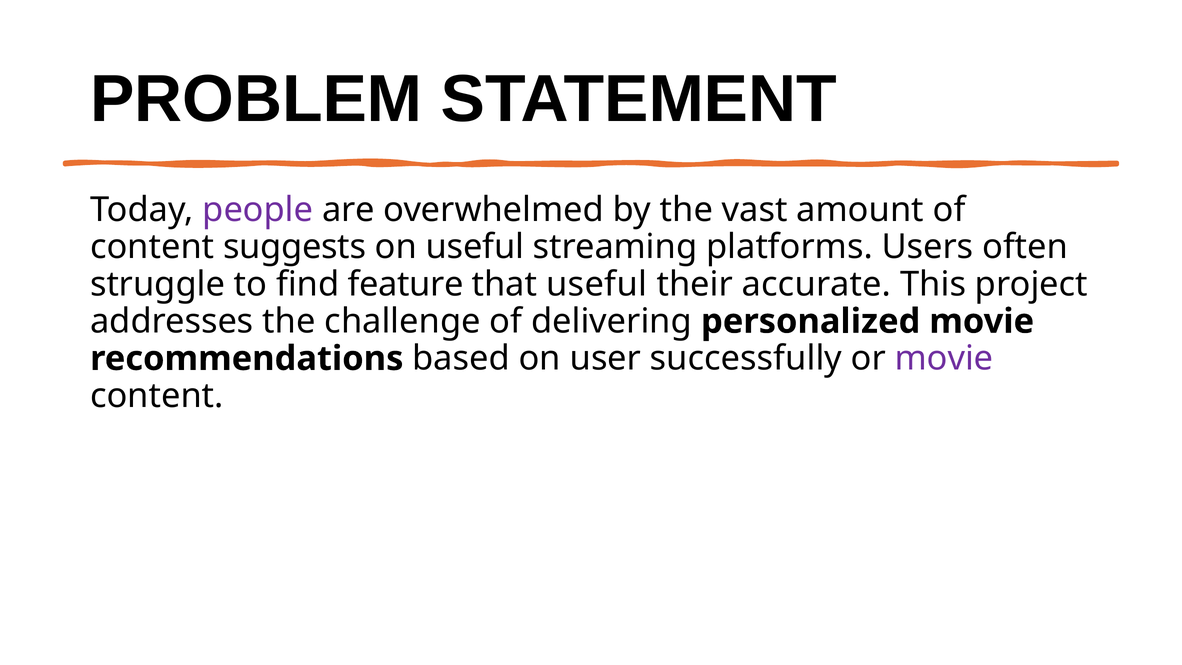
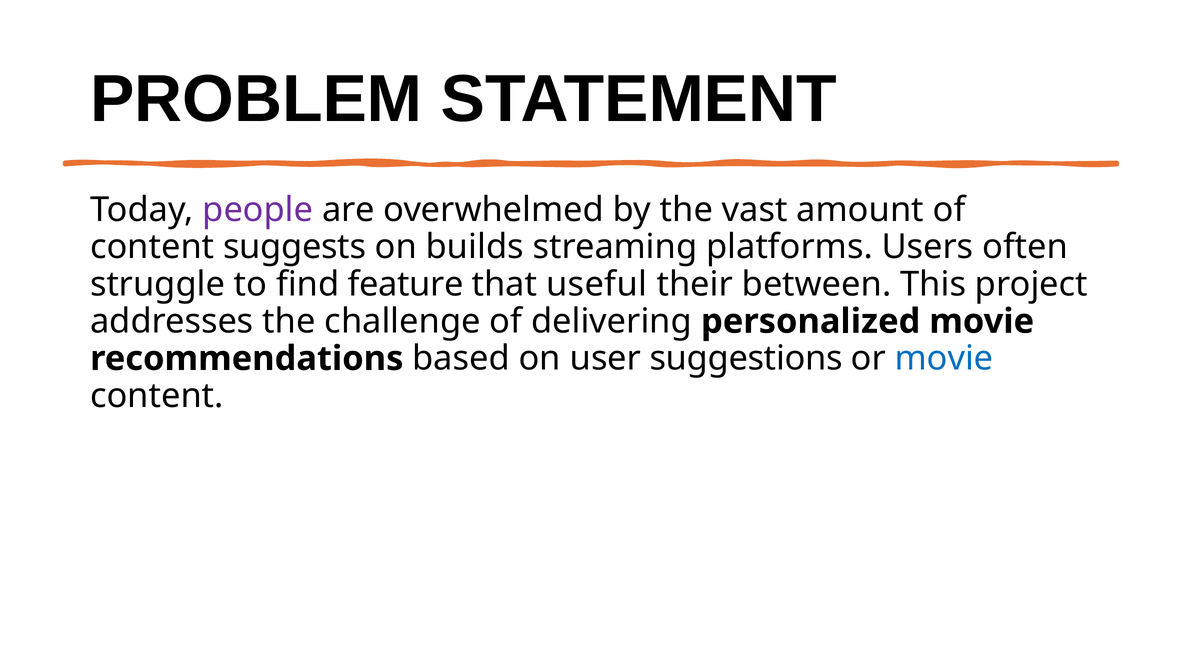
on useful: useful -> builds (475, 247)
accurate: accurate -> between (817, 284)
successfully: successfully -> suggestions (746, 359)
movie colour: purple -> blue (944, 359)
